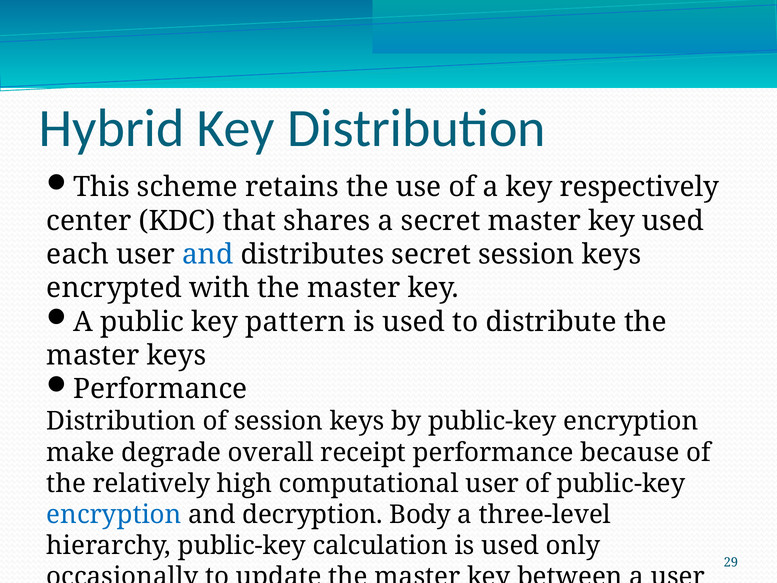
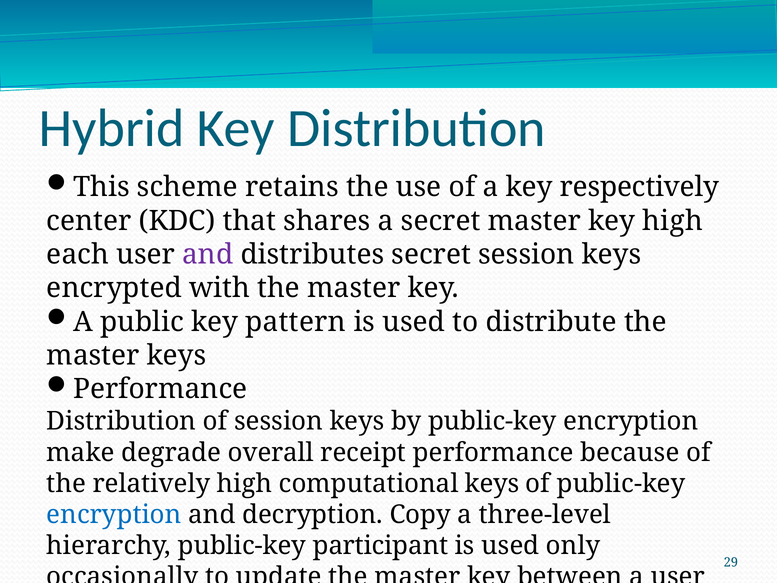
key used: used -> high (673, 221)
and colour: blue -> purple (208, 254)
computational user: user -> keys (492, 483)
Body: Body -> Copy (420, 514)
calculation: calculation -> participant (380, 546)
